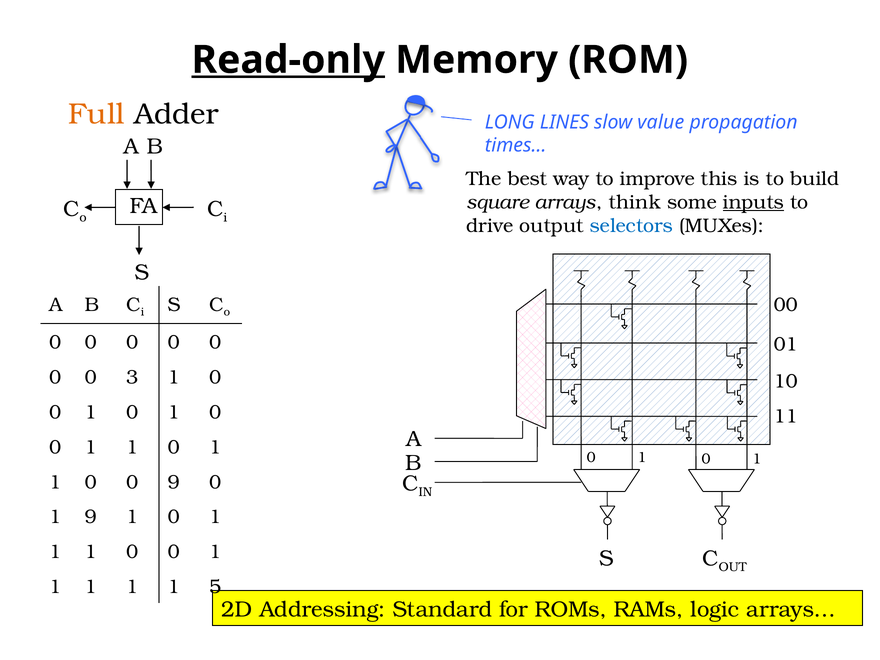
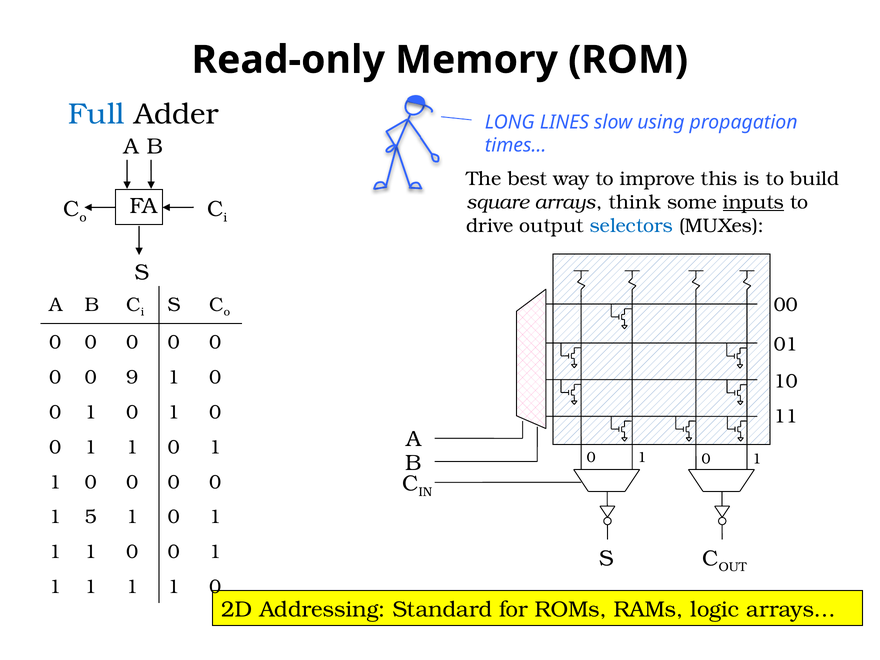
Read-only underline: present -> none (288, 60)
Full colour: orange -> blue (96, 114)
value: value -> using (661, 122)
3: 3 -> 9 (132, 377)
1 0 0 9: 9 -> 0 (174, 482)
1 9: 9 -> 5 (91, 517)
5: 5 -> 0 (215, 587)
